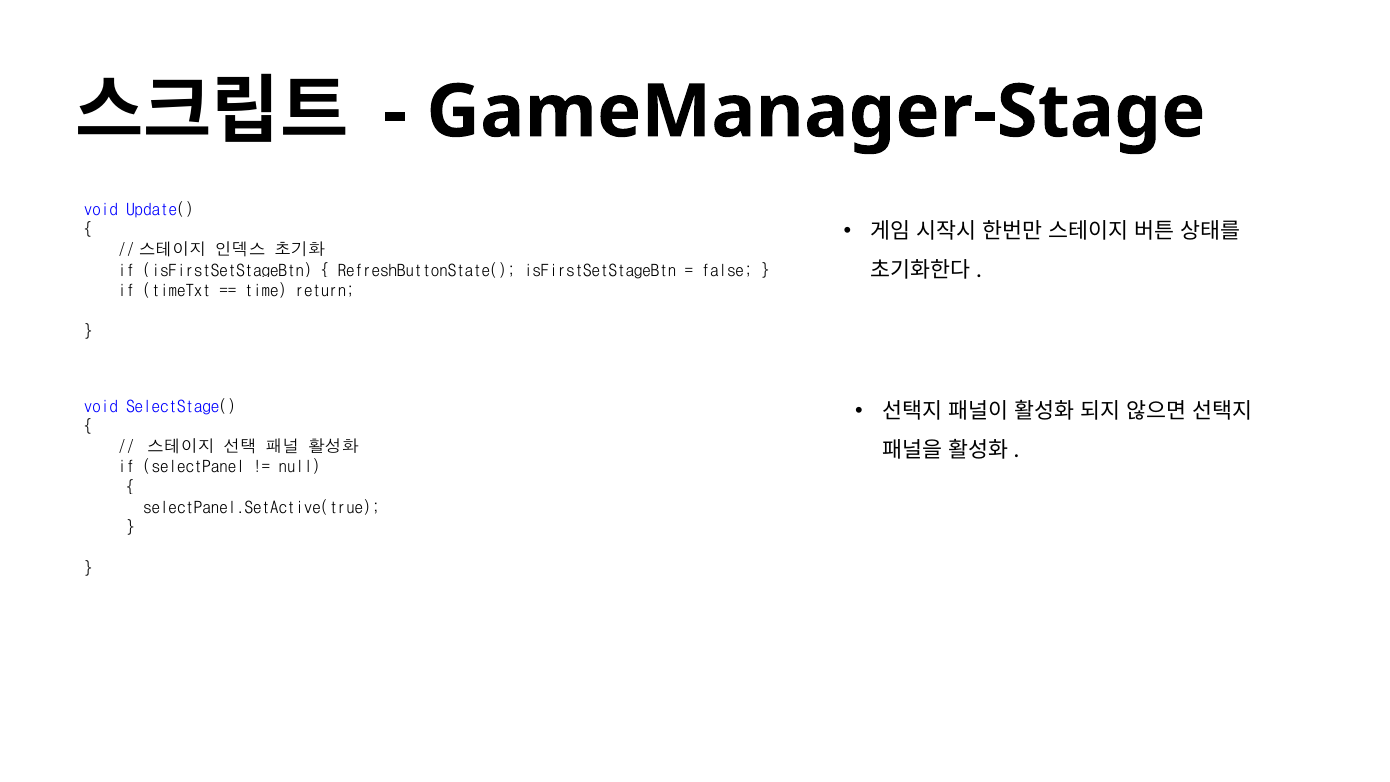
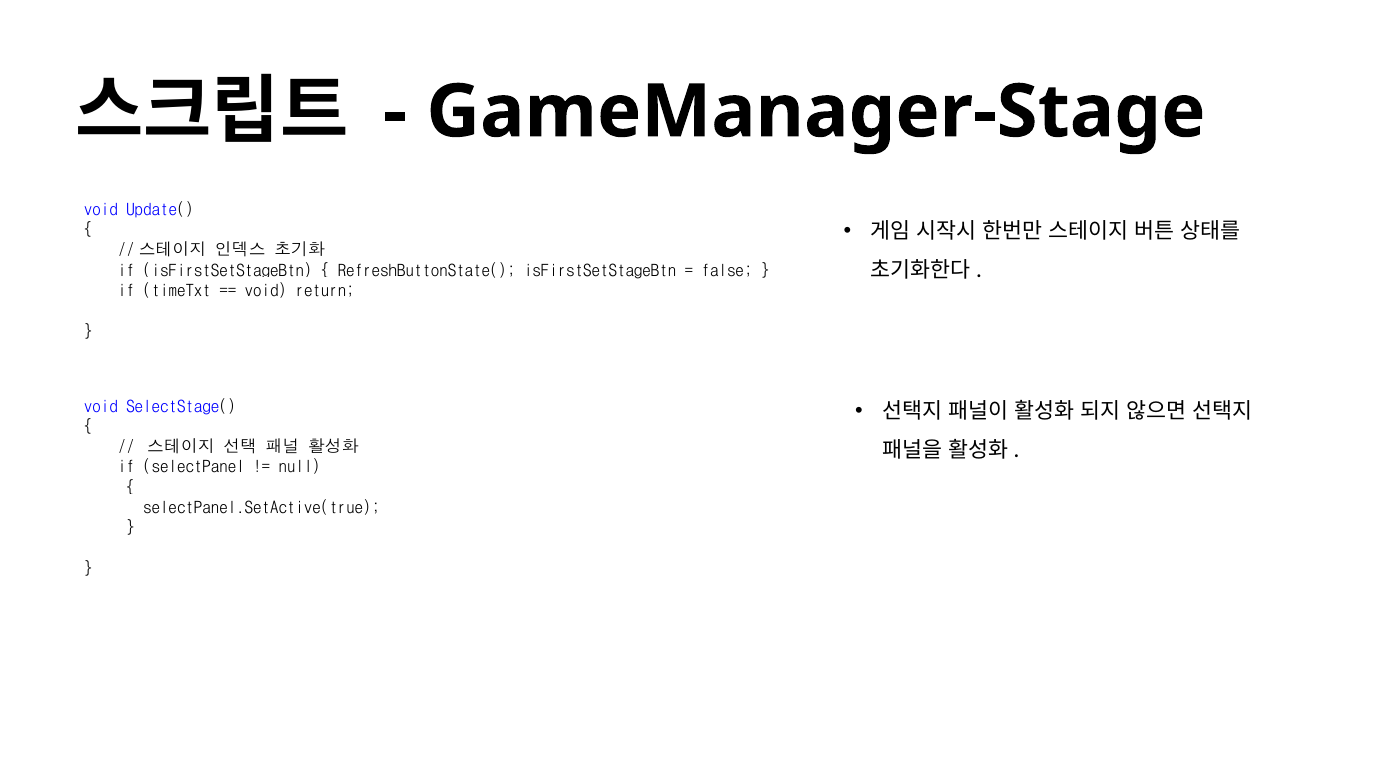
time: time -> void (266, 291)
